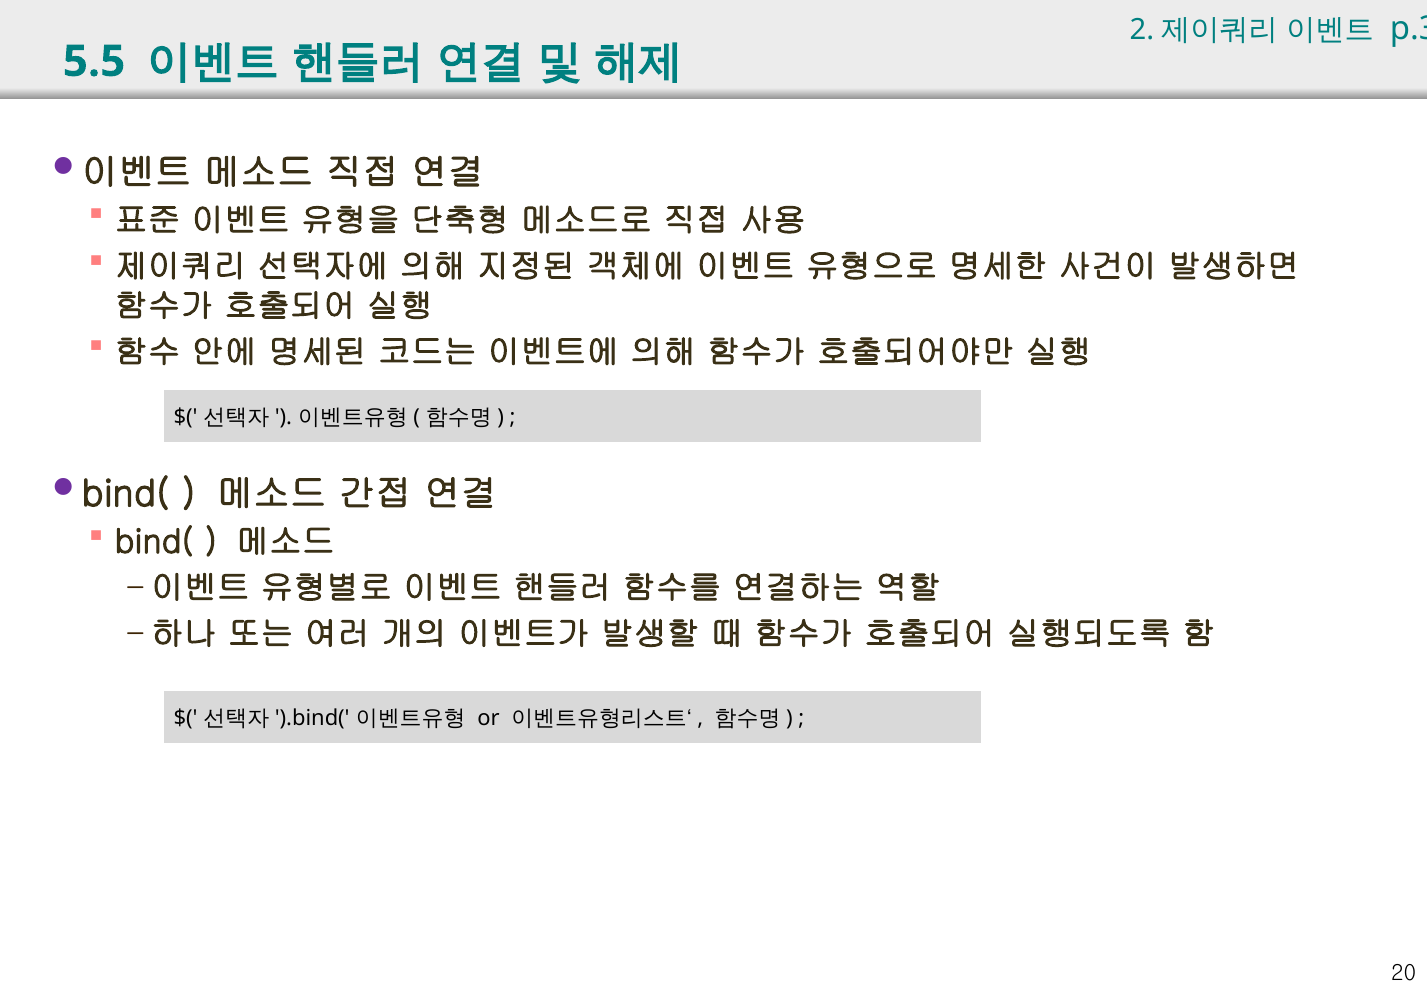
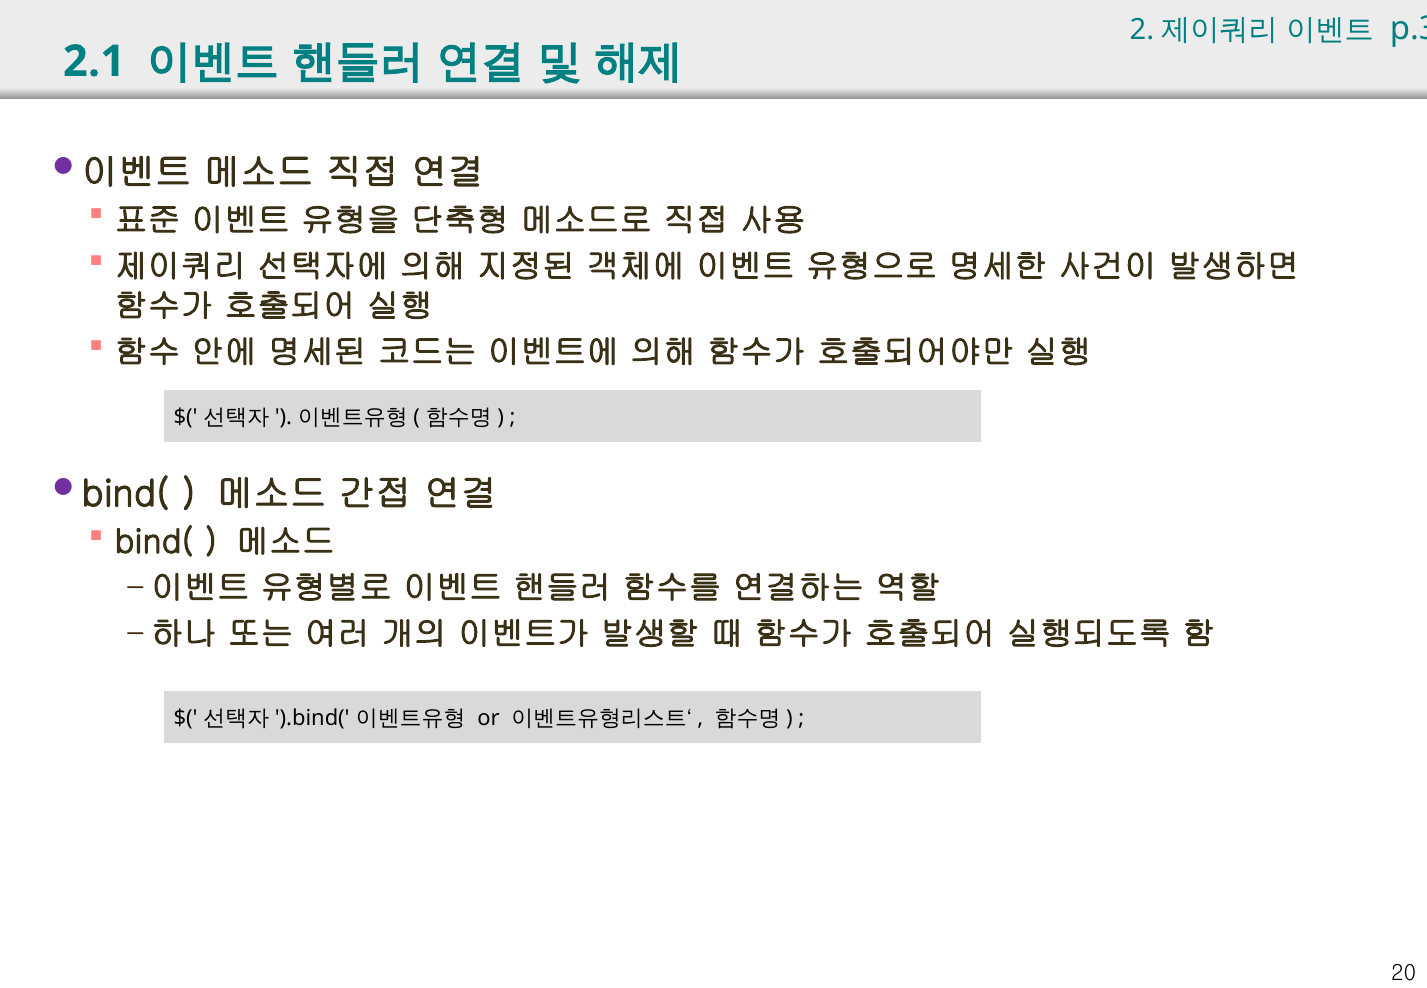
5.5: 5.5 -> 2.1 (94, 61)
